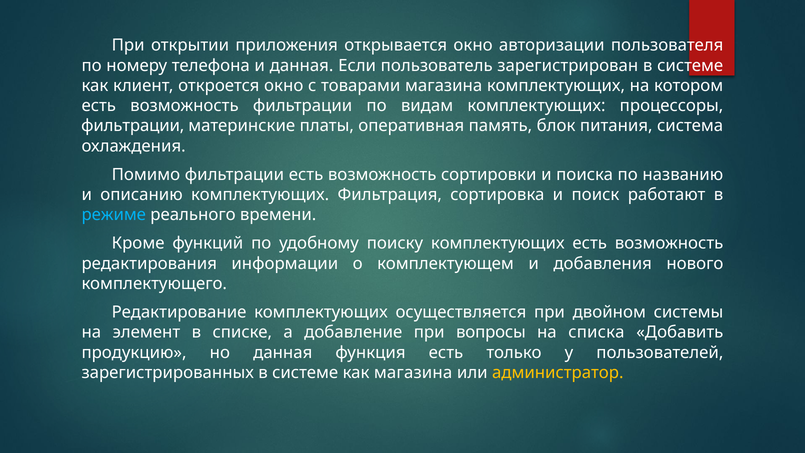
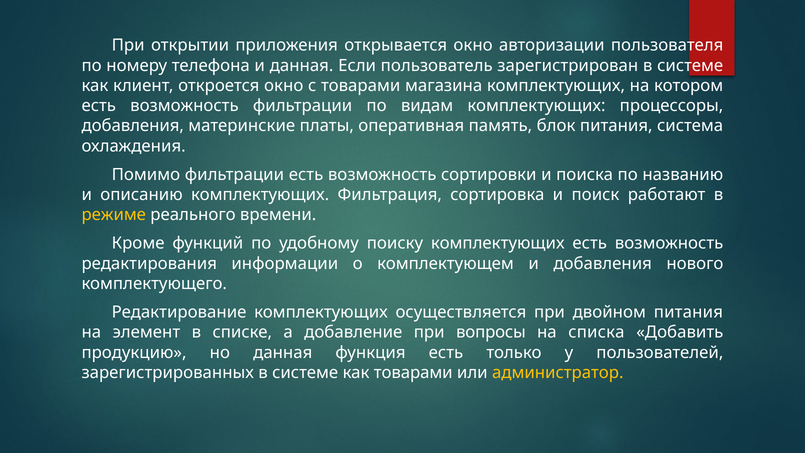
фильтрации: фильтрации -> добавления (133, 126)
режиме colour: light blue -> yellow (114, 215)
двойном системы: системы -> питания (688, 312)
как магазина: магазина -> товарами (413, 373)
